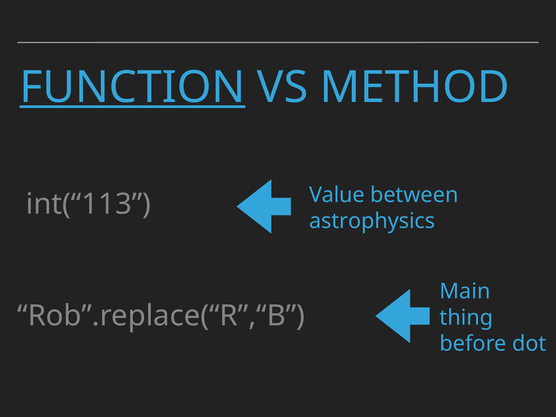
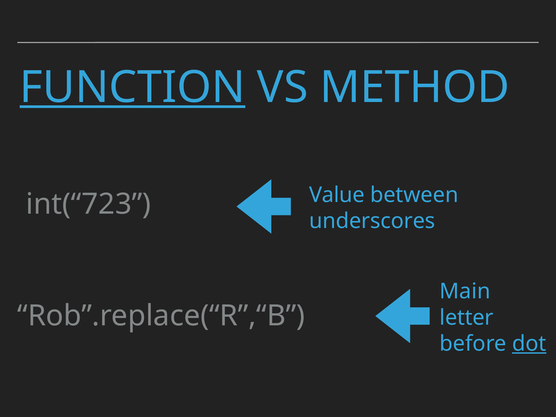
int(“113: int(“113 -> int(“723 (89, 204)
astrophysics: astrophysics -> underscores (372, 221)
thing: thing -> letter (467, 318)
dot underline: none -> present (529, 344)
